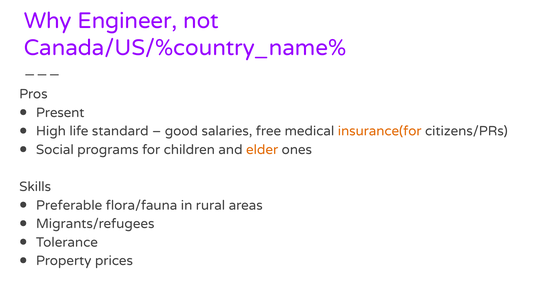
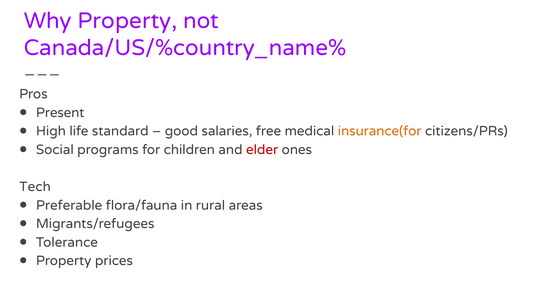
Why Engineer: Engineer -> Property (127, 21)
elder colour: orange -> red (262, 150)
Skills: Skills -> Tech (35, 187)
